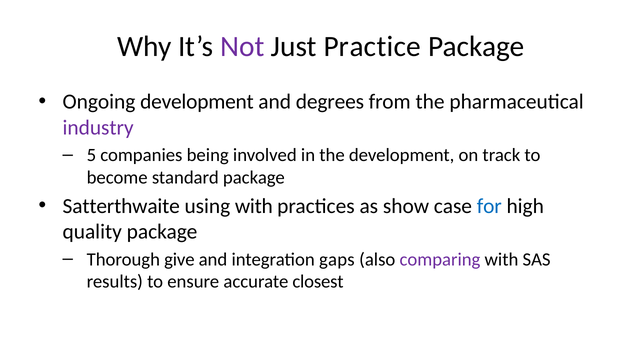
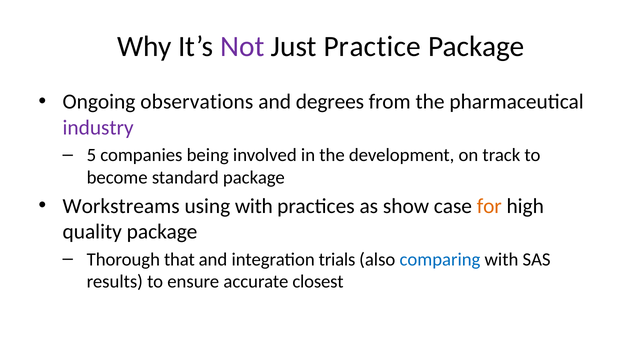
Ongoing development: development -> observations (197, 102)
Satterthwaite: Satterthwaite -> Workstreams (121, 206)
for colour: blue -> orange (489, 206)
give: give -> that (179, 259)
gaps: gaps -> trials (337, 259)
comparing colour: purple -> blue (440, 259)
